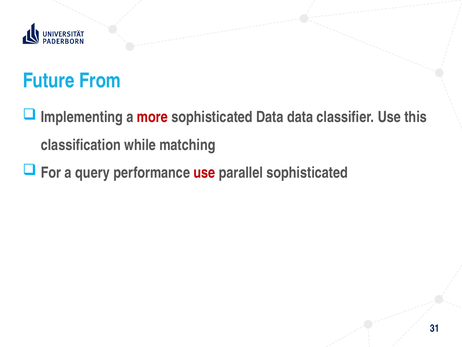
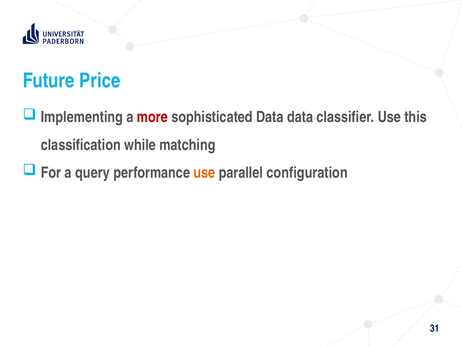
From: From -> Price (100, 81)
use colour: red -> orange (204, 172)
parallel sophisticated: sophisticated -> configuration (307, 172)
